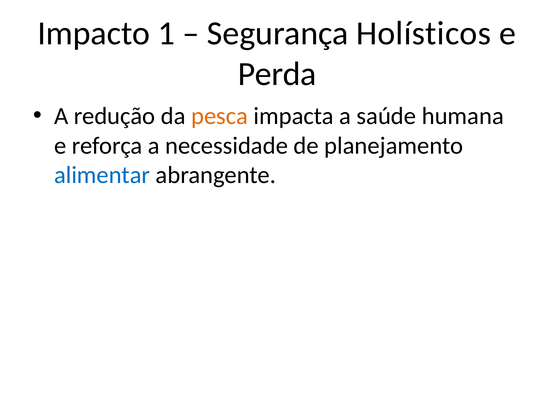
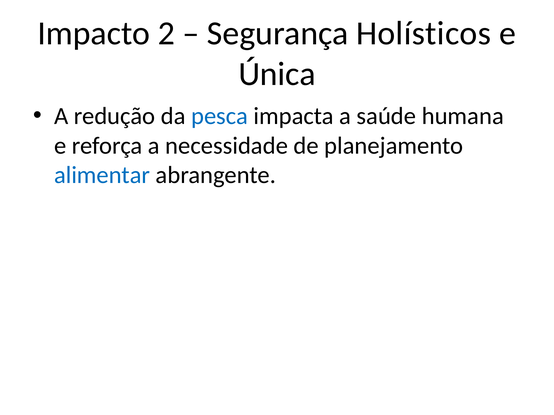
1: 1 -> 2 (166, 33)
Perda: Perda -> Única (277, 74)
pesca colour: orange -> blue (220, 116)
